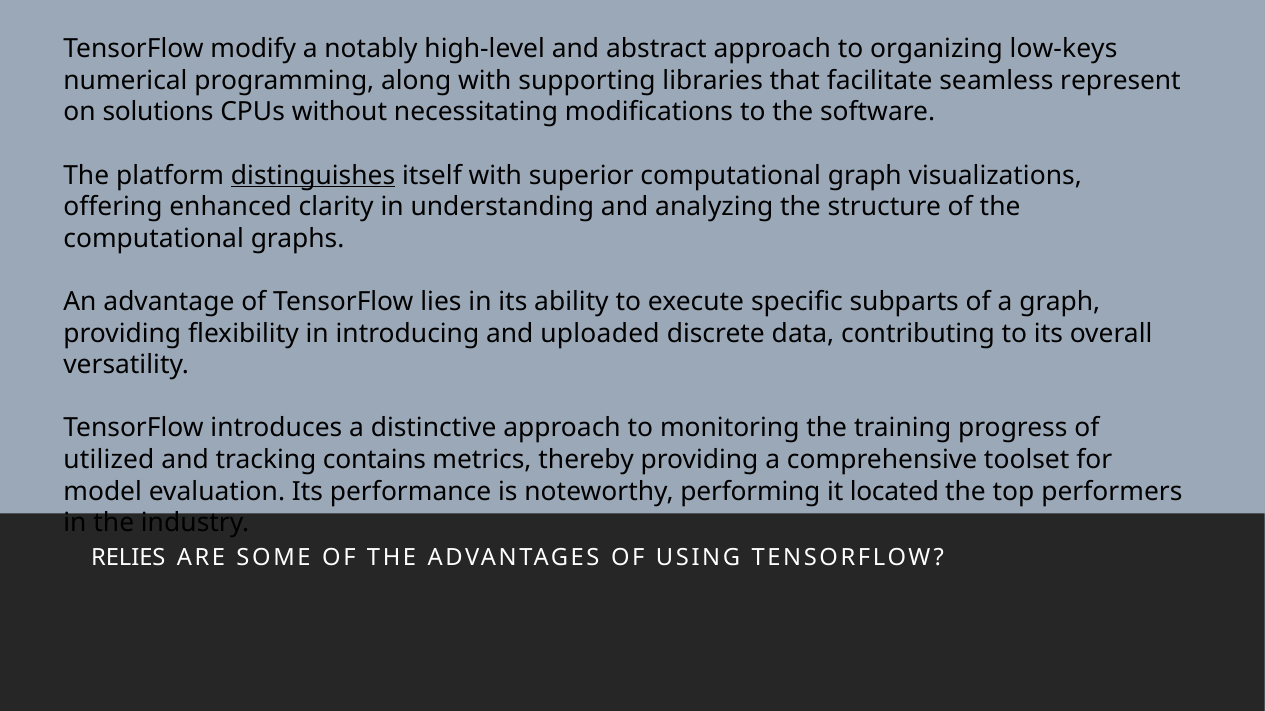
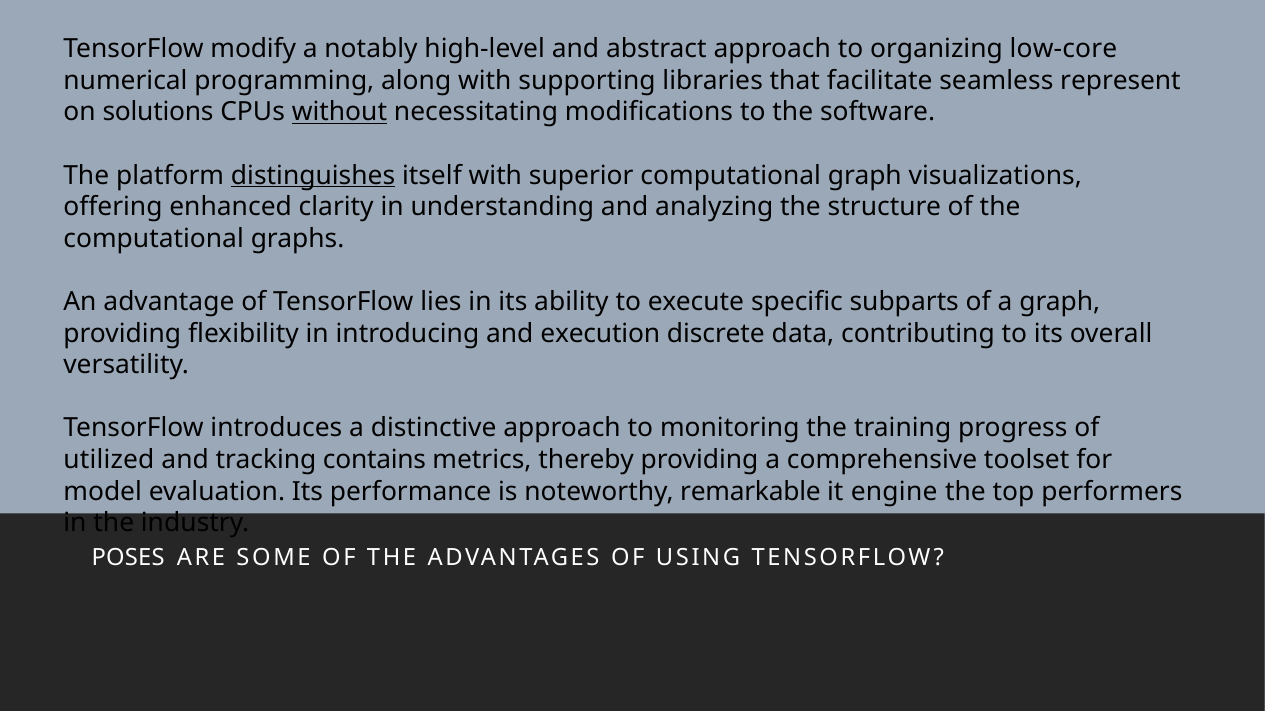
low-keys: low-keys -> low-core (1064, 49)
without underline: none -> present (339, 112)
uploaded: uploaded -> execution (600, 334)
performing: performing -> remarkable (750, 492)
located: located -> engine (894, 492)
RELIES: RELIES -> POSES (128, 558)
